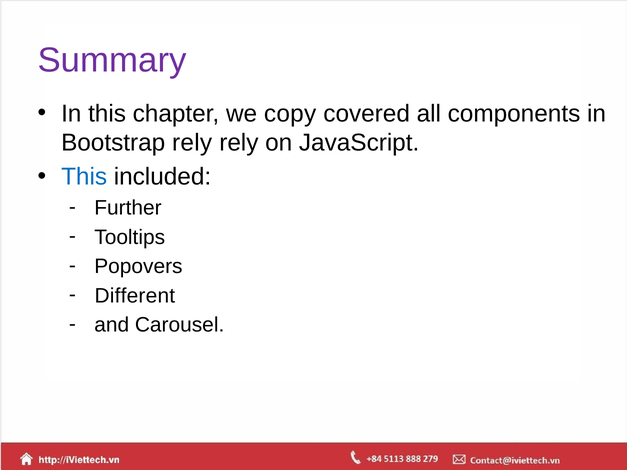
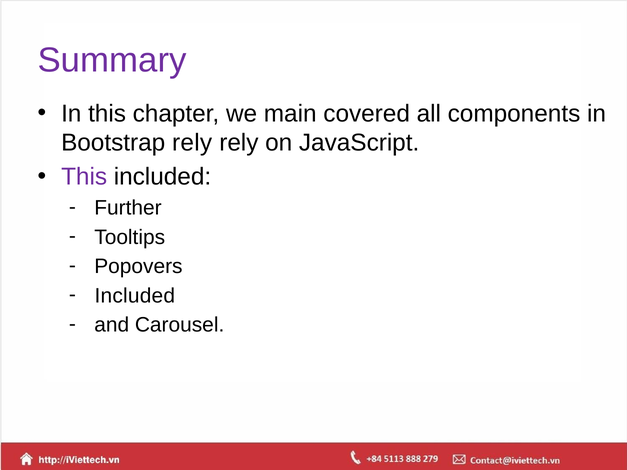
copy: copy -> main (290, 114)
This colour: blue -> purple (84, 177)
Different: Different -> Included (135, 296)
